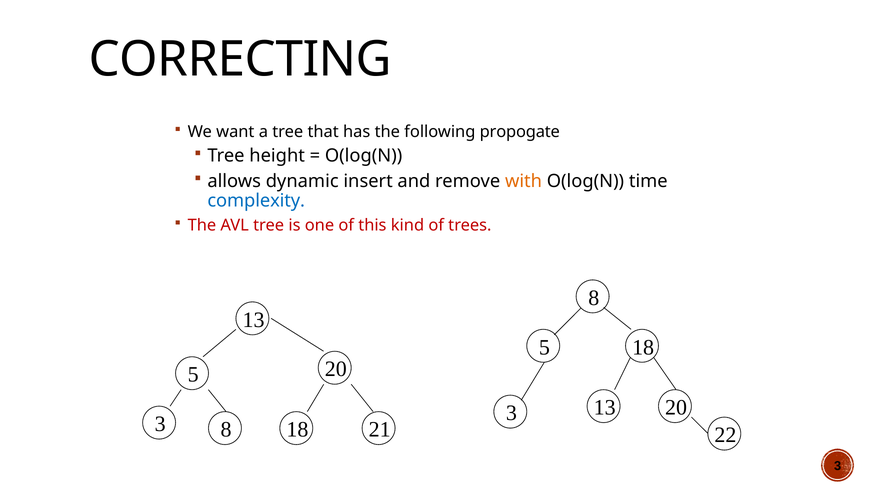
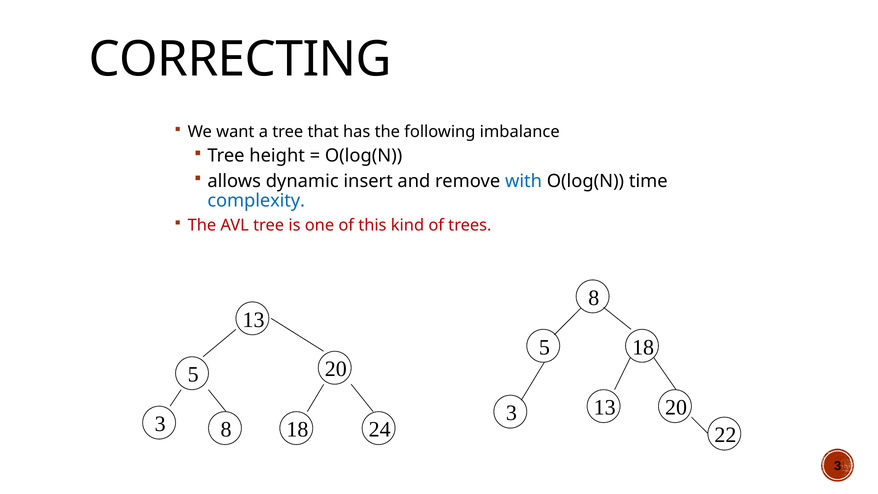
propogate: propogate -> imbalance (520, 132)
with colour: orange -> blue (524, 181)
21: 21 -> 24 (380, 429)
